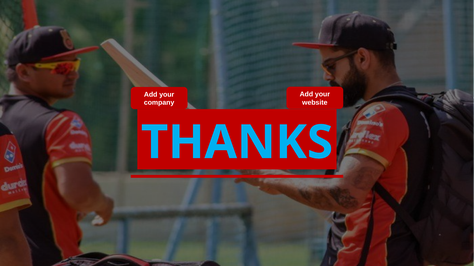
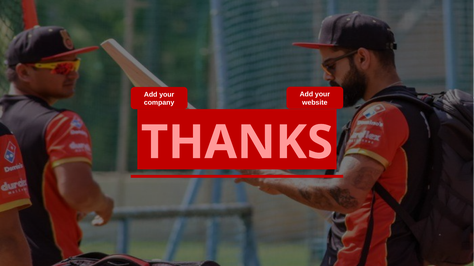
THANKS colour: light blue -> pink (237, 143)
